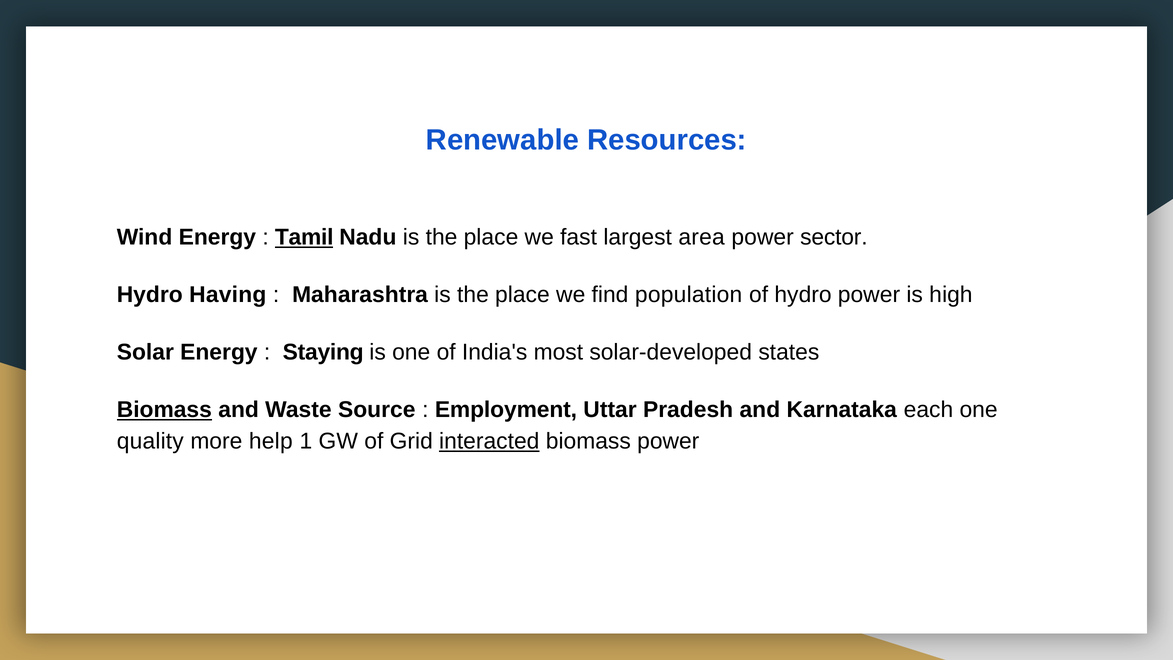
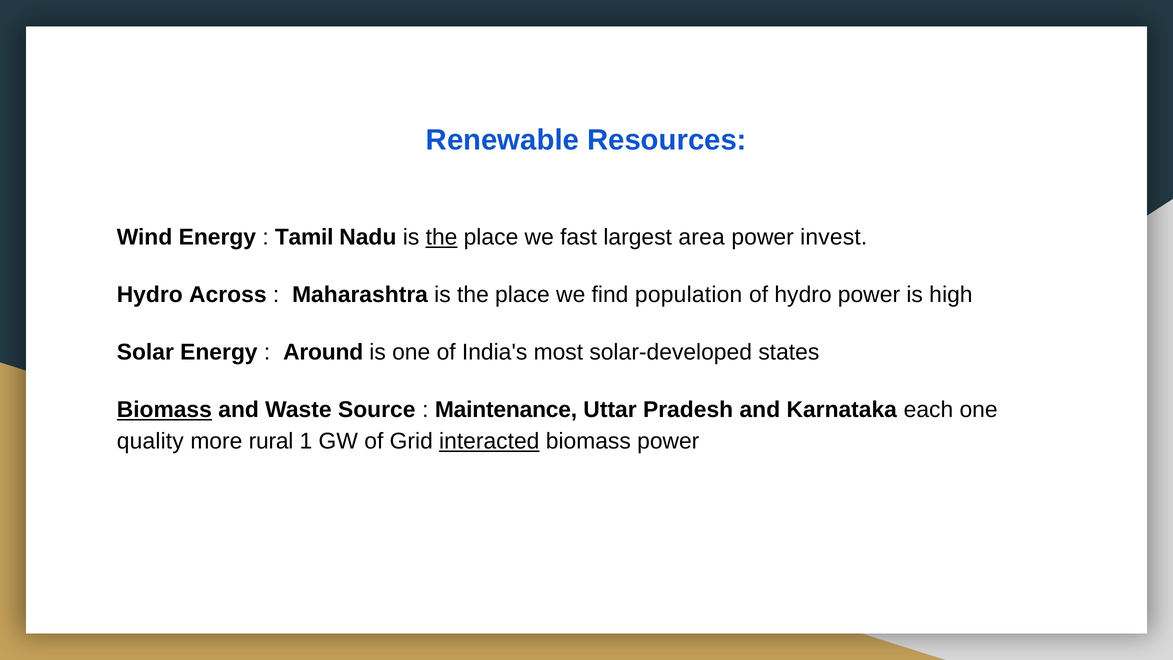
Tamil underline: present -> none (304, 237)
the underline: none -> present (442, 237)
sector: sector -> invest (834, 237)
Having: Having -> Across (228, 295)
Staying: Staying -> Around (323, 352)
Employment: Employment -> Maintenance (506, 410)
help: help -> rural (271, 441)
